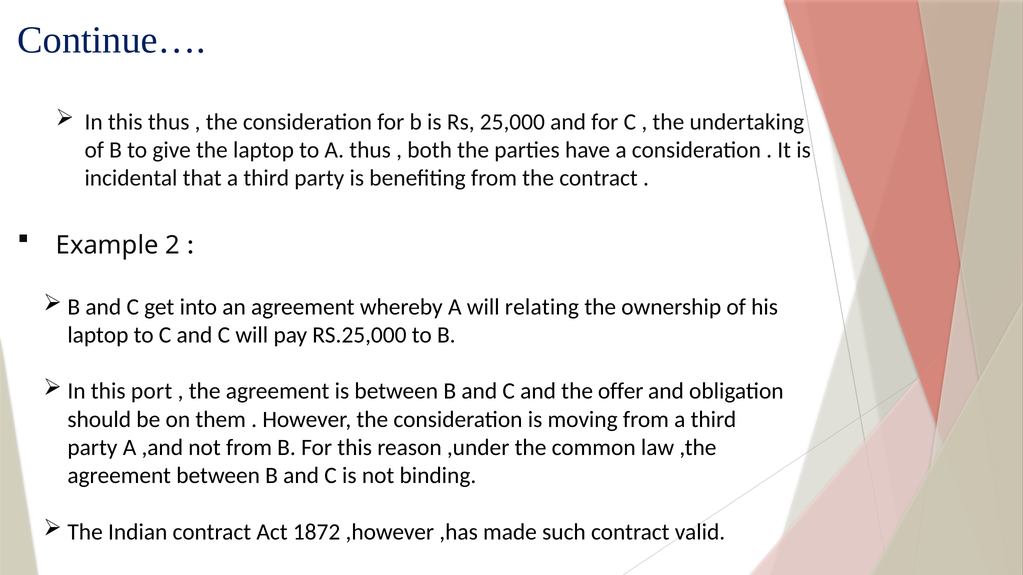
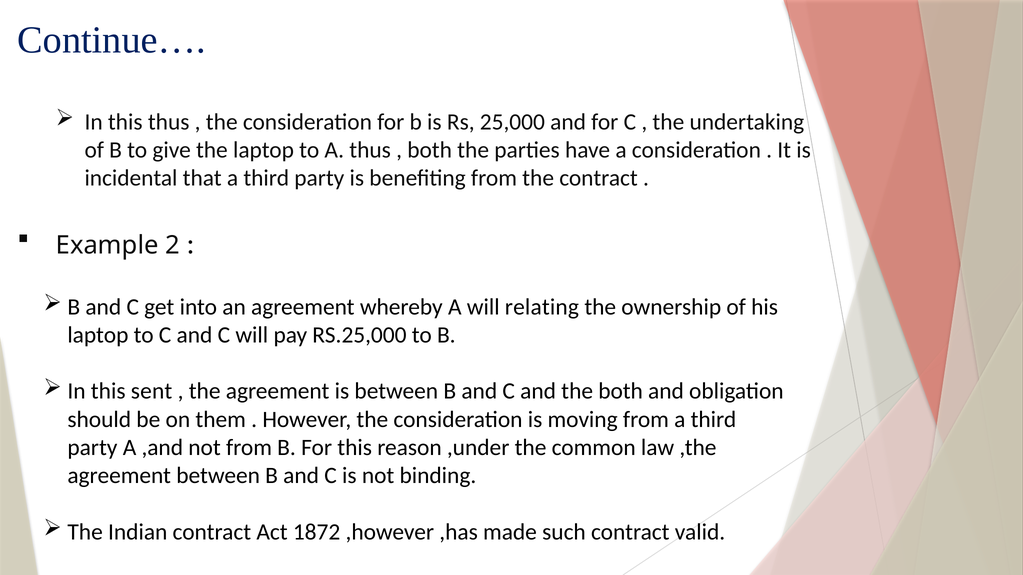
port: port -> sent (152, 392)
the offer: offer -> both (621, 392)
